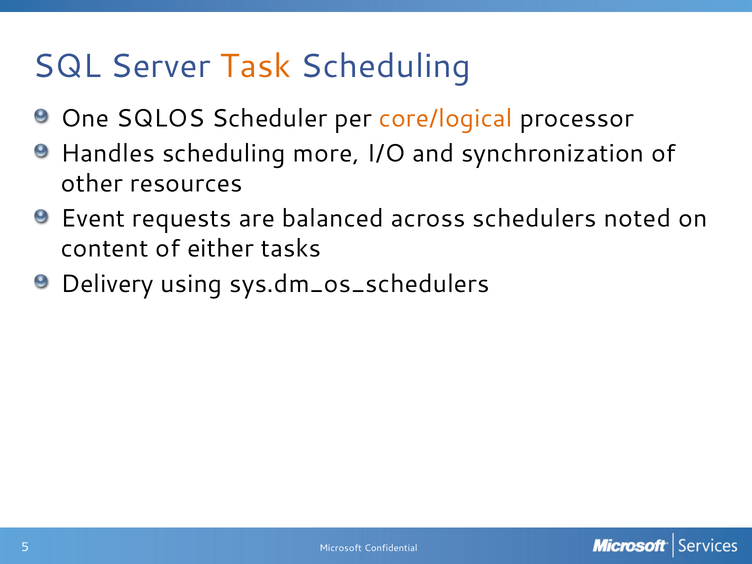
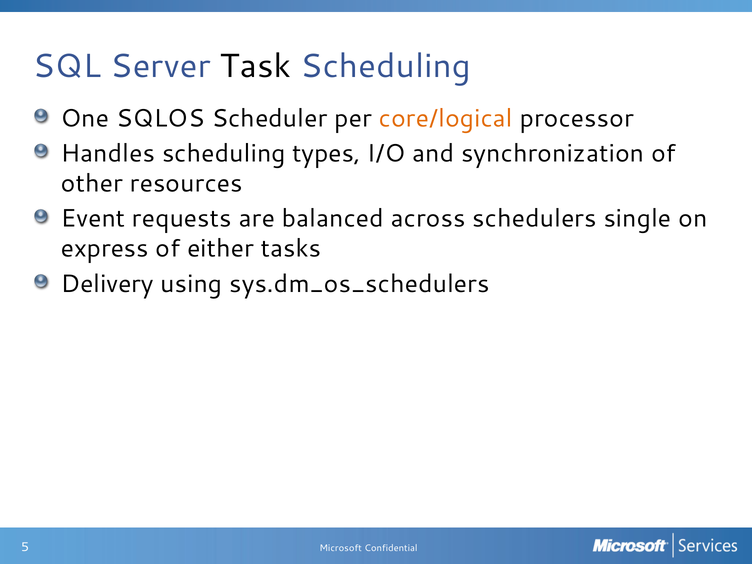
Task colour: orange -> black (256, 66)
more: more -> types (326, 153)
noted: noted -> single (638, 219)
content: content -> express (105, 249)
